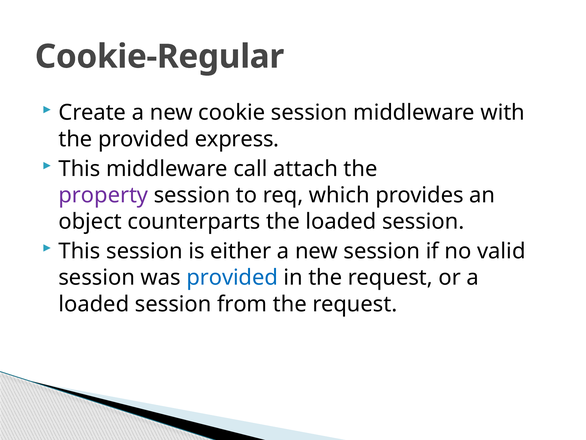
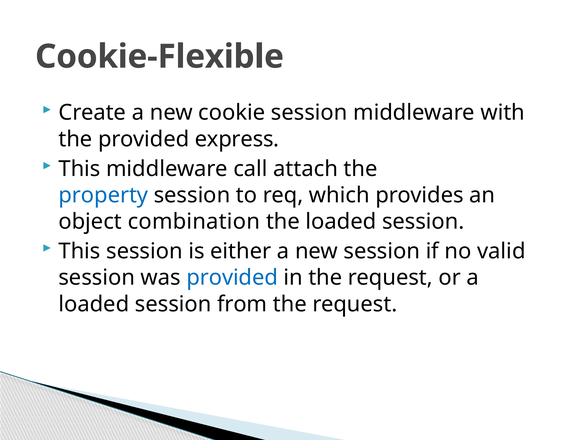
Cookie-Regular: Cookie-Regular -> Cookie-Flexible (160, 57)
property colour: purple -> blue (103, 195)
counterparts: counterparts -> combination (194, 221)
